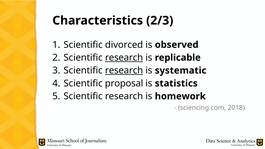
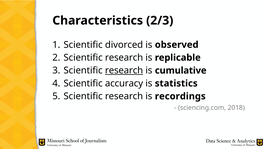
research underline: present -> none (124, 58)
systematic: systematic -> cumulative (181, 71)
proposal: proposal -> accuracy (124, 83)
homework: homework -> recordings (180, 96)
